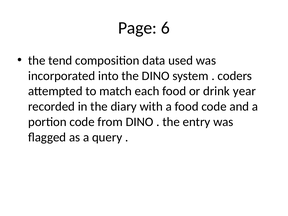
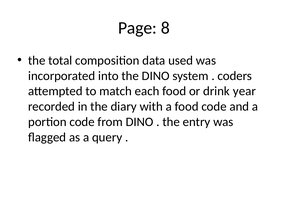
6: 6 -> 8 (165, 28)
tend: tend -> total (60, 60)
